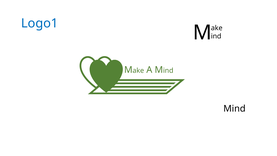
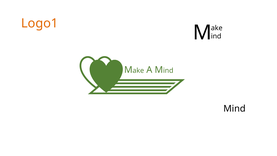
Logo1 colour: blue -> orange (40, 23)
